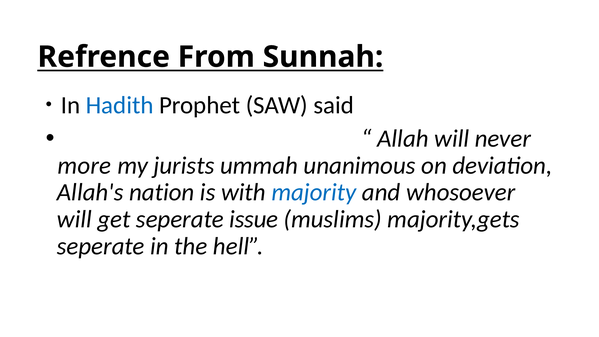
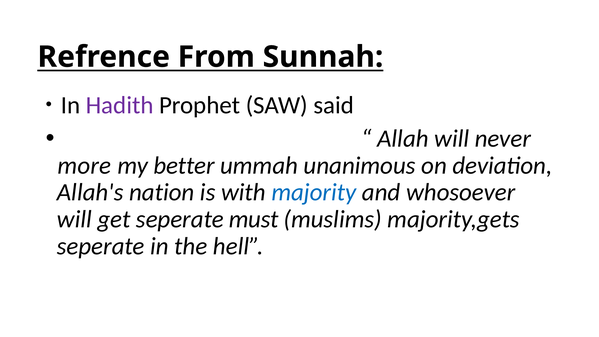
Hadith colour: blue -> purple (120, 105)
jurists: jurists -> better (184, 165)
issue: issue -> must (254, 219)
